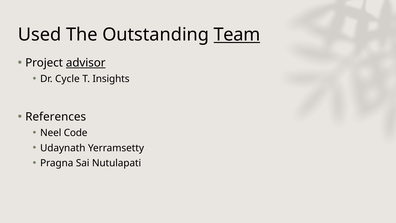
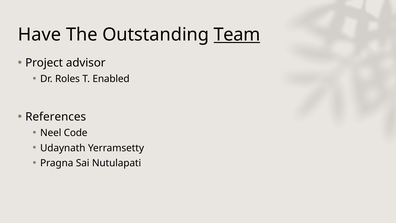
Used: Used -> Have (40, 35)
advisor underline: present -> none (86, 63)
Cycle: Cycle -> Roles (67, 79)
Insights: Insights -> Enabled (111, 79)
